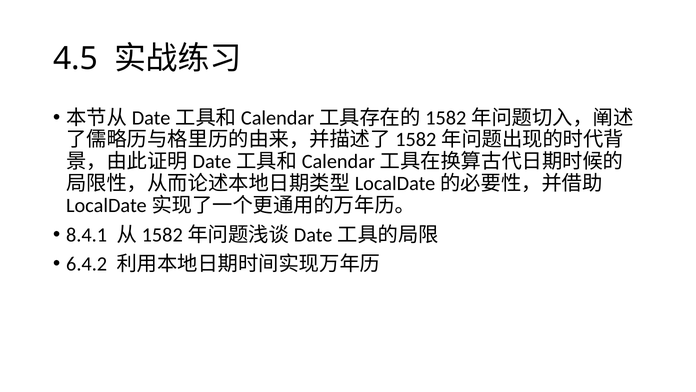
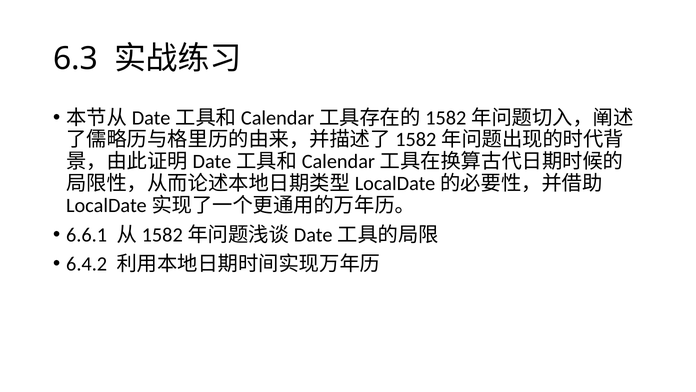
4.5: 4.5 -> 6.3 (76, 58)
8.4.1: 8.4.1 -> 6.6.1 (87, 235)
